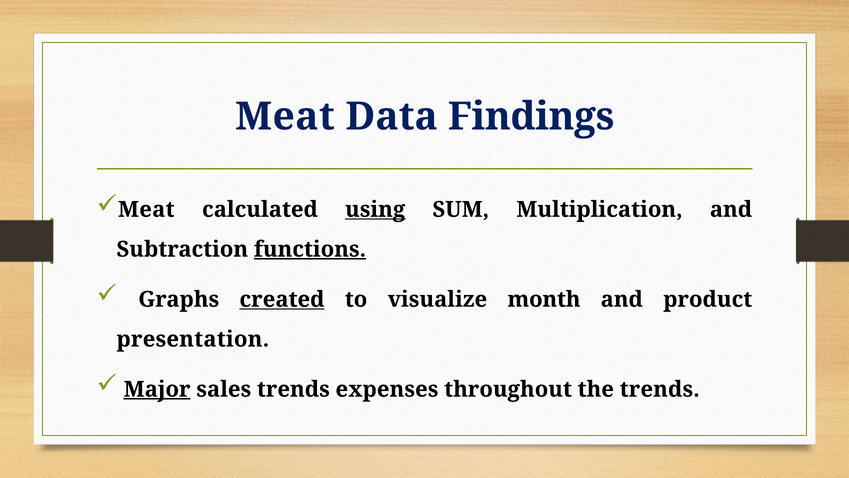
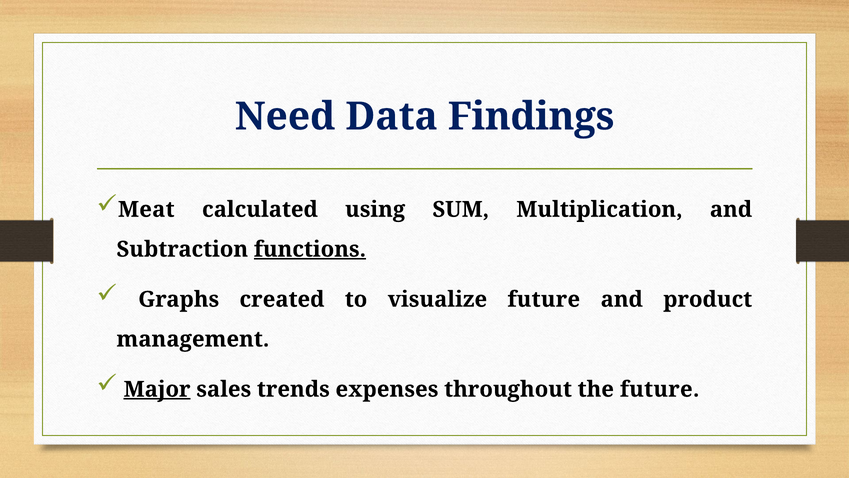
Meat: Meat -> Need (285, 116)
using underline: present -> none (375, 209)
created underline: present -> none (282, 299)
visualize month: month -> future (544, 299)
presentation: presentation -> management (193, 339)
the trends: trends -> future (660, 389)
